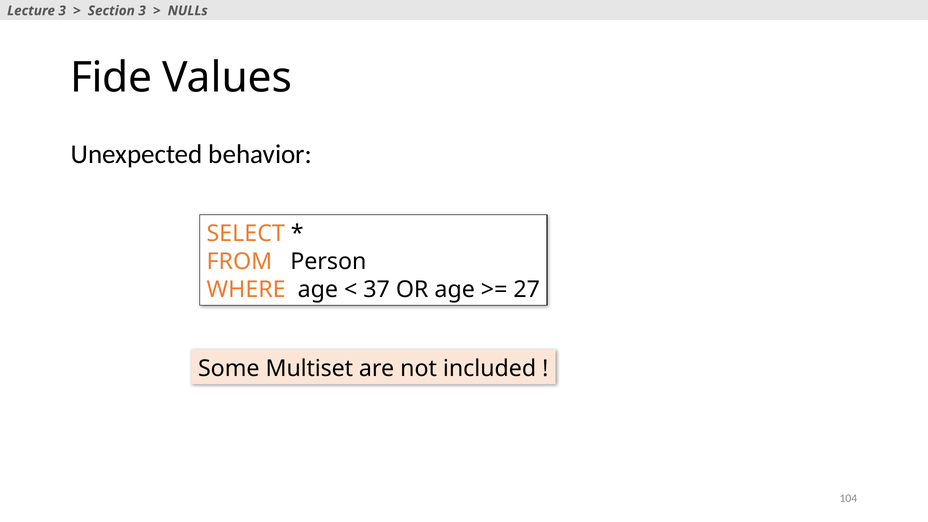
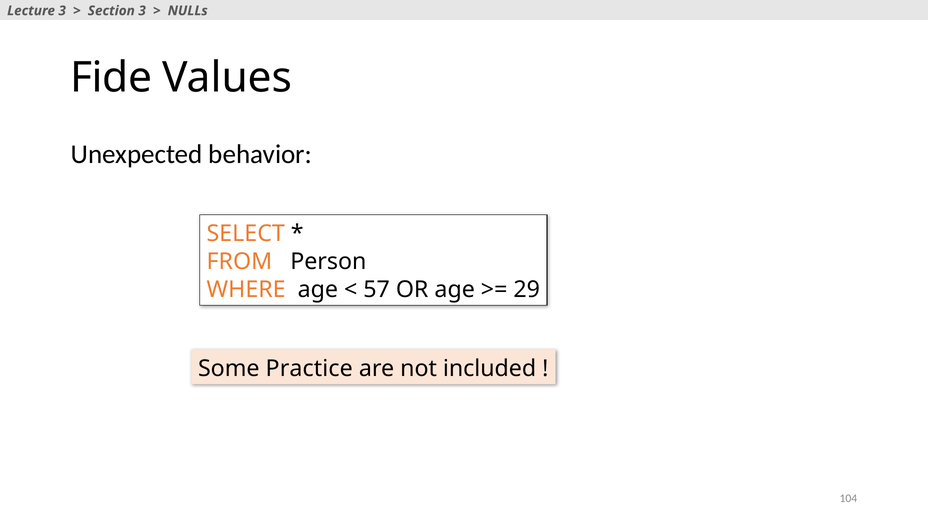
37: 37 -> 57 (377, 290)
27: 27 -> 29 (527, 290)
Multiset: Multiset -> Practice (309, 368)
